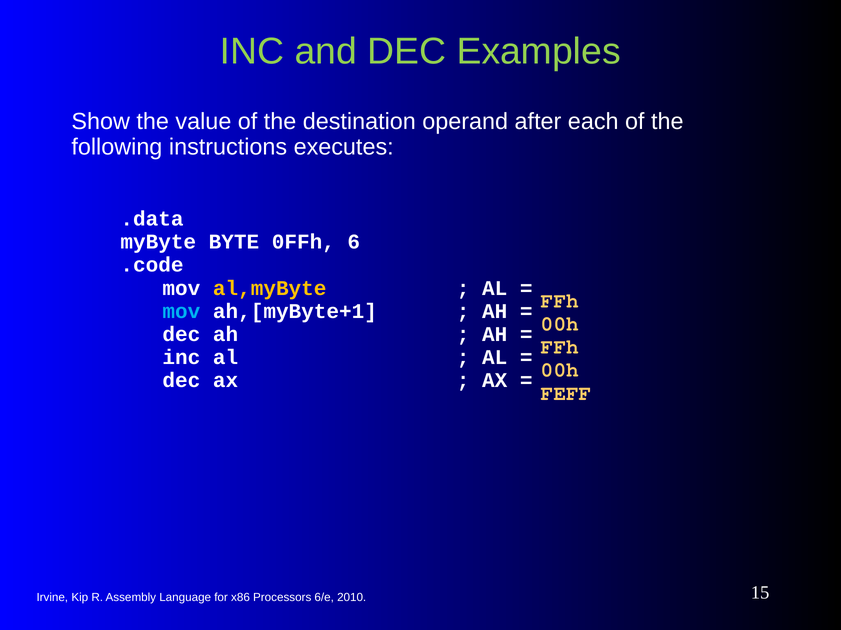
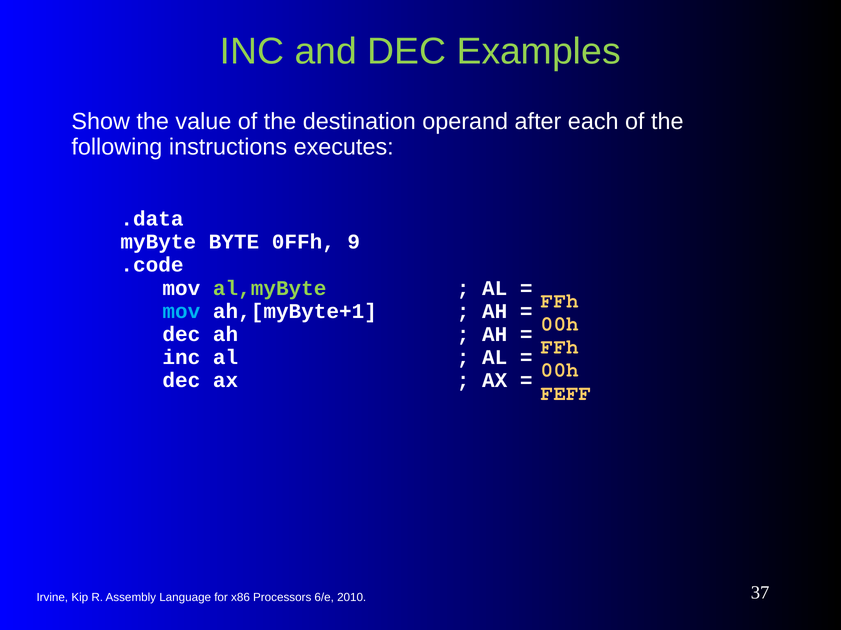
6: 6 -> 9 (354, 242)
al,myByte colour: yellow -> light green (270, 288)
15: 15 -> 37 (760, 593)
